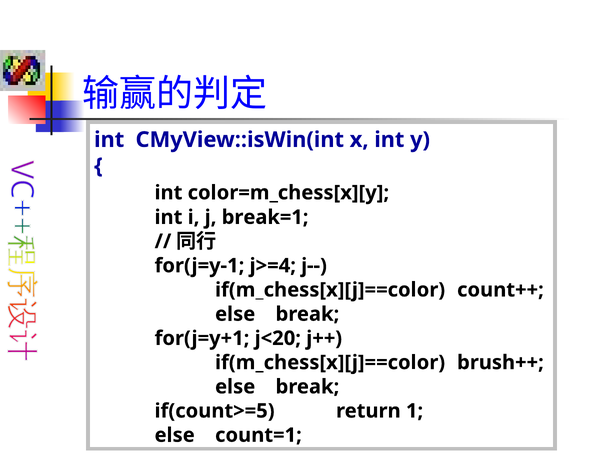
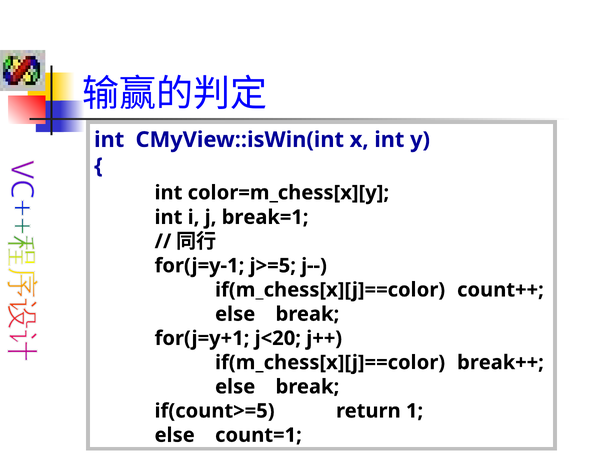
j>=4: j>=4 -> j>=5 (273, 266)
brush++: brush++ -> break++ (500, 362)
